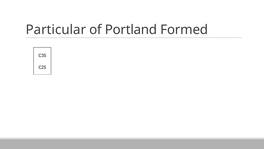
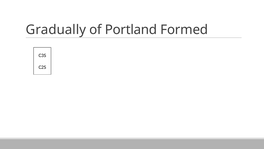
Particular: Particular -> Gradually (56, 30)
